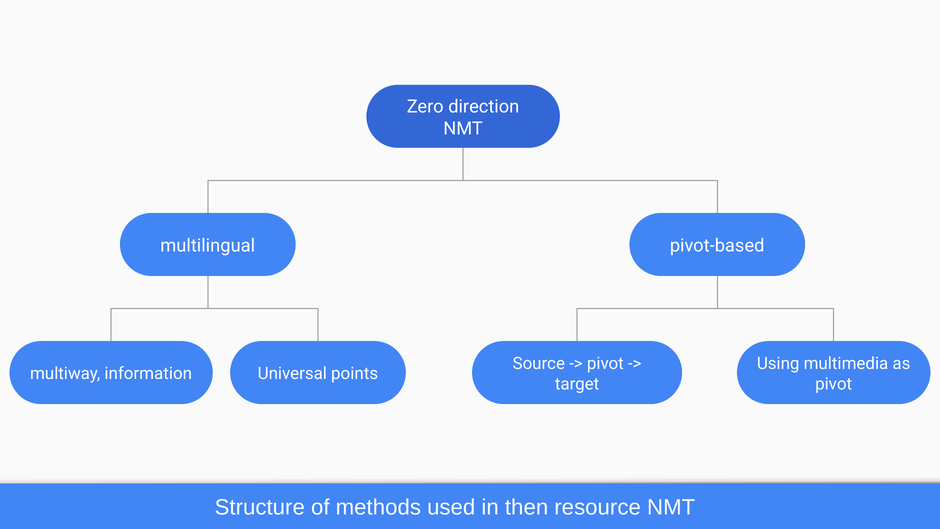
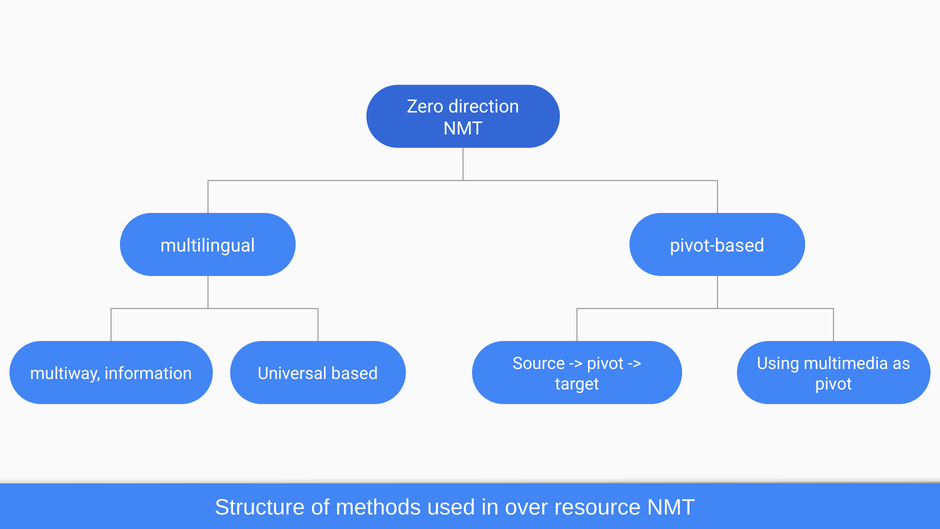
points: points -> based (355, 374)
then: then -> over (527, 507)
